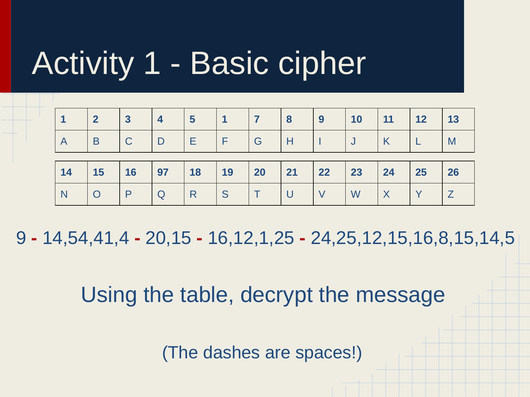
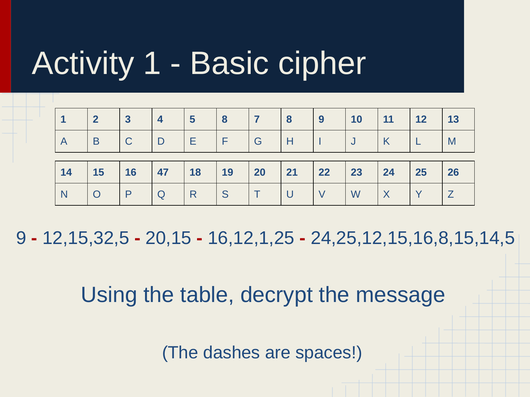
5 1: 1 -> 8 (225, 119)
97: 97 -> 47 (163, 173)
14,54,41,4: 14,54,41,4 -> 12,15,32,5 (86, 238)
